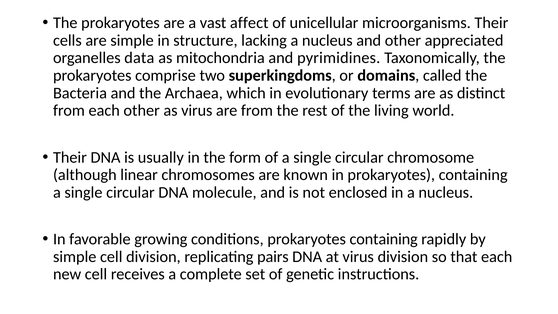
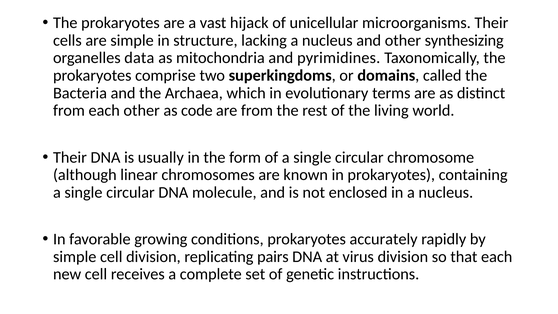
affect: affect -> hijack (249, 23)
appreciated: appreciated -> synthesizing (464, 40)
as virus: virus -> code (197, 111)
conditions prokaryotes containing: containing -> accurately (384, 239)
